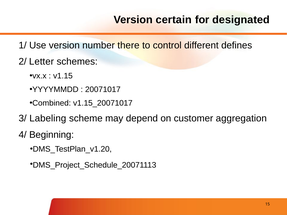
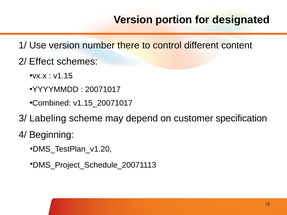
certain: certain -> portion (174, 20)
defines: defines -> content (237, 45)
Letter: Letter -> Effect (41, 62)
aggregation: aggregation -> specification (241, 119)
